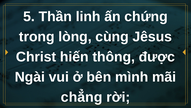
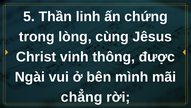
hiến: hiến -> vinh (74, 57)
